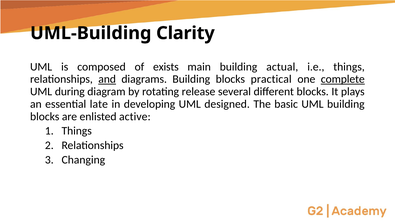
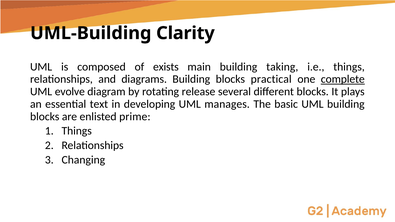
actual: actual -> taking (282, 67)
and underline: present -> none (107, 79)
during: during -> evolve (70, 92)
late: late -> text (99, 104)
designed: designed -> manages (227, 104)
active: active -> prime (135, 117)
